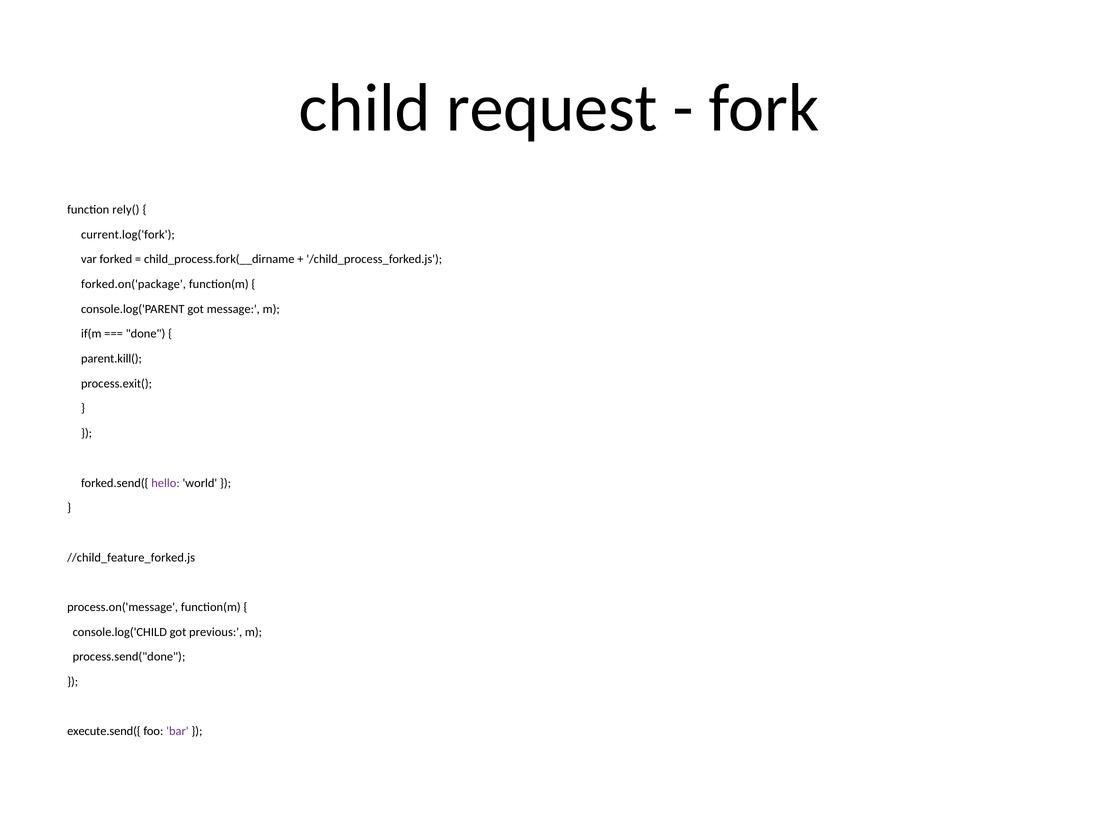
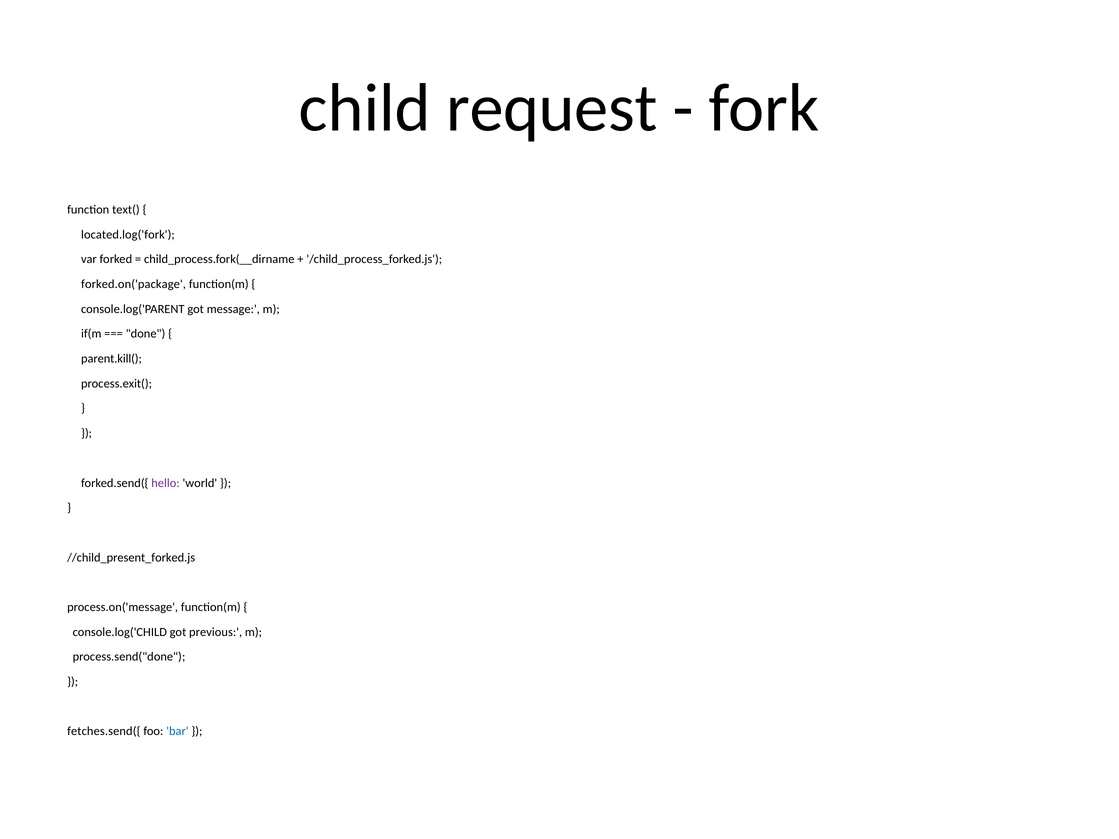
rely(: rely( -> text( (126, 210)
current.log('fork: current.log('fork -> located.log('fork (128, 235)
//child_feature_forked.js: //child_feature_forked.js -> //child_present_forked.js (131, 558)
execute.send({: execute.send({ -> fetches.send({ (104, 732)
bar colour: purple -> blue (177, 732)
